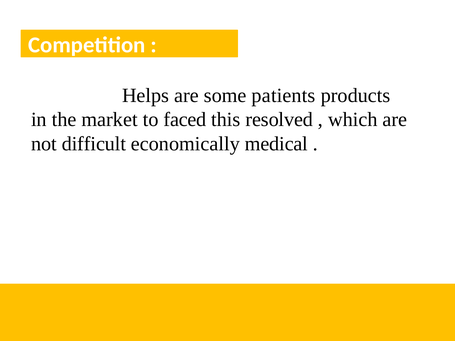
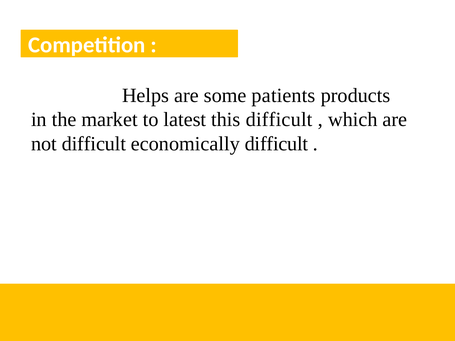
faced: faced -> latest (185, 120)
this resolved: resolved -> difficult (279, 120)
economically medical: medical -> difficult (276, 144)
